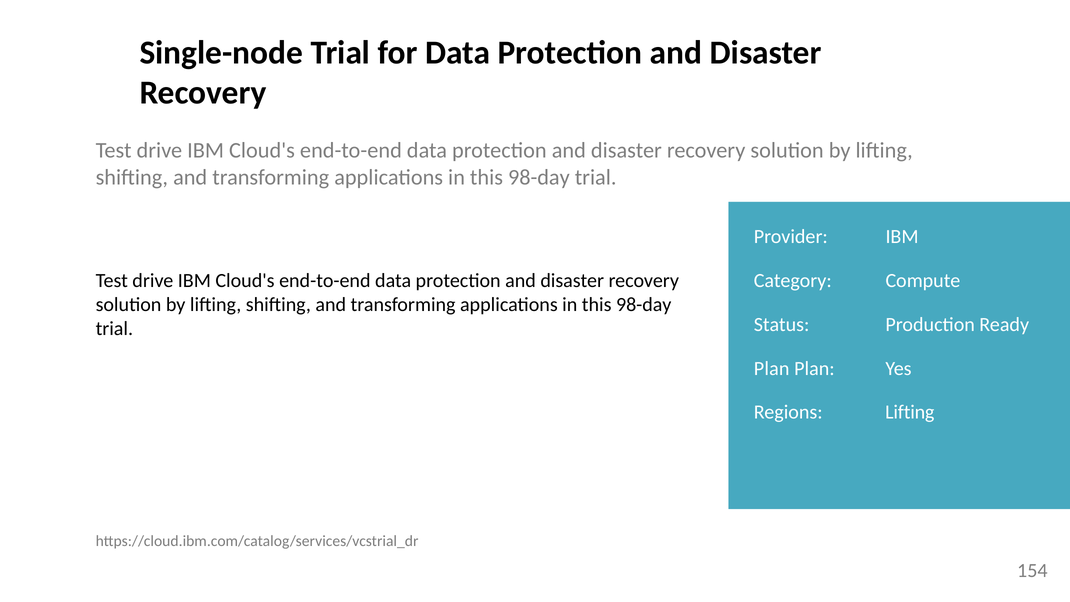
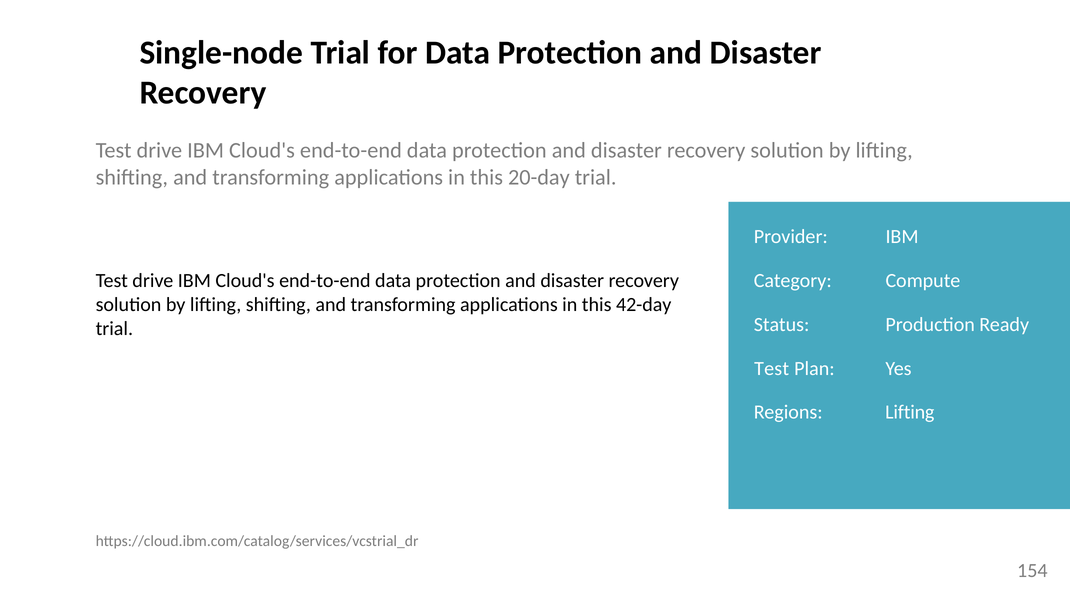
98-day: 98-day -> 20-day (539, 177)
98-day: 98-day -> 42-day (644, 305)
Plan: Plan -> Test (772, 368)
